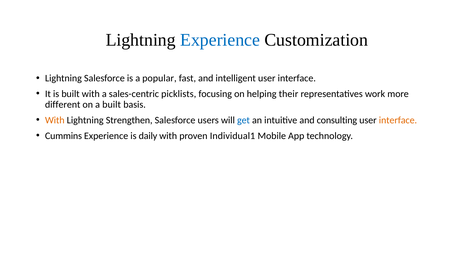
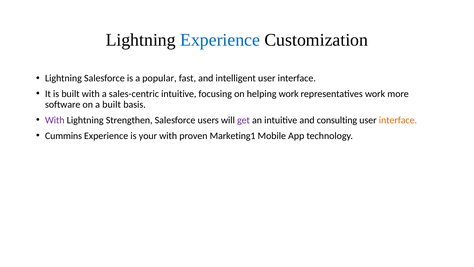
sales-centric picklists: picklists -> intuitive (179, 94)
helping their: their -> work (289, 94)
different: different -> software (63, 104)
With colour: orange -> purple (55, 120)
get colour: blue -> purple (243, 120)
daily: daily -> your (148, 136)
Individual1: Individual1 -> Marketing1 (233, 136)
